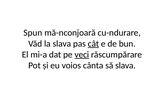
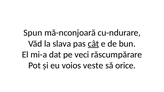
veci underline: present -> none (82, 55)
cânta: cânta -> veste (93, 66)
să slava: slava -> orice (125, 66)
